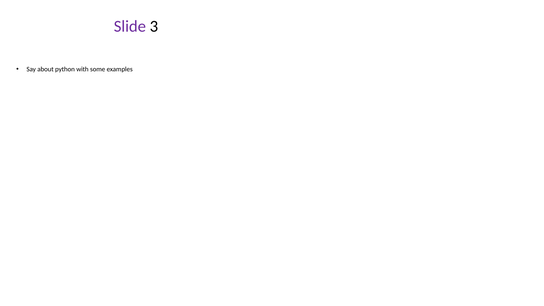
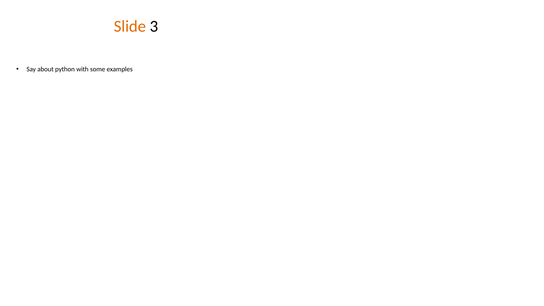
Slide colour: purple -> orange (130, 26)
